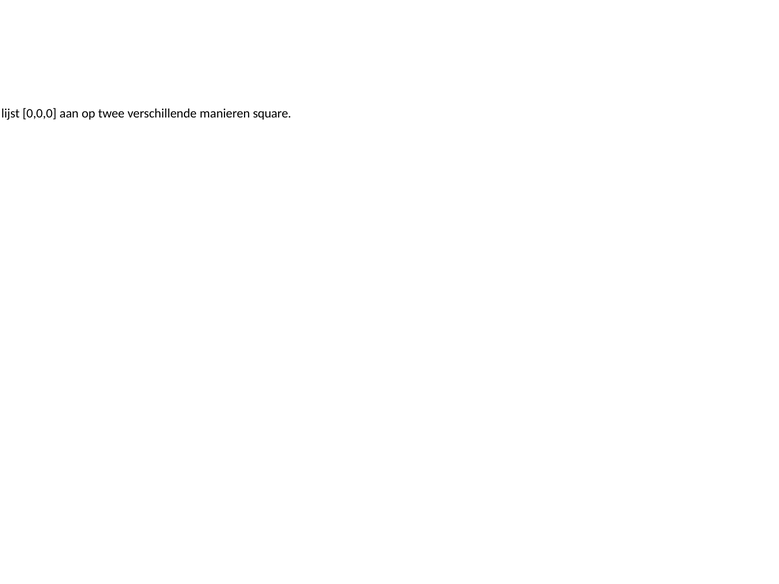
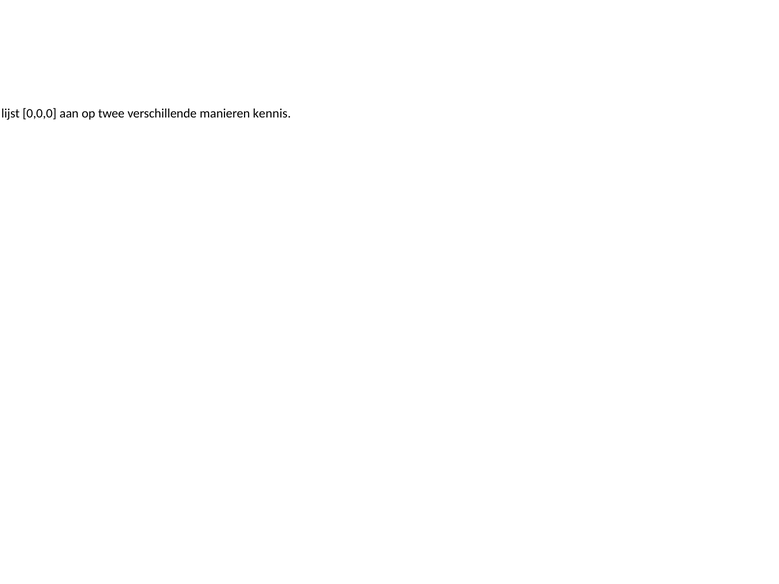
square: square -> kennis (272, 114)
